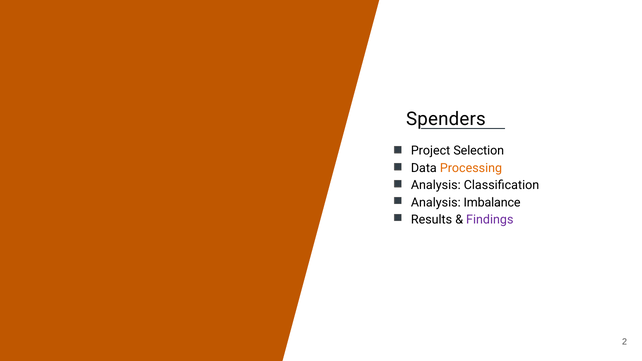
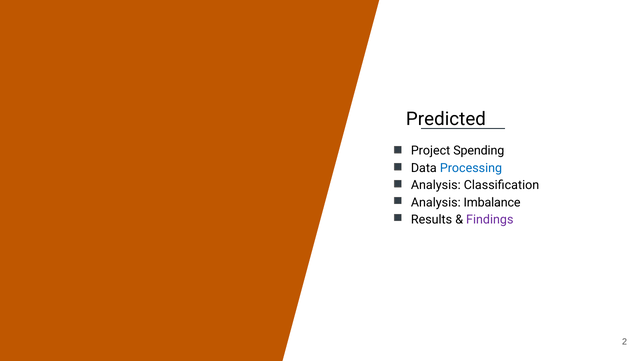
Spenders: Spenders -> Predicted (446, 119)
Selection: Selection -> Spending (479, 151)
Processing colour: orange -> blue (471, 168)
